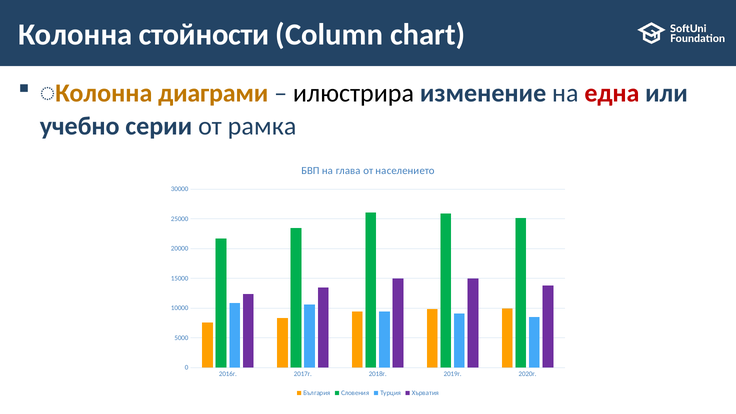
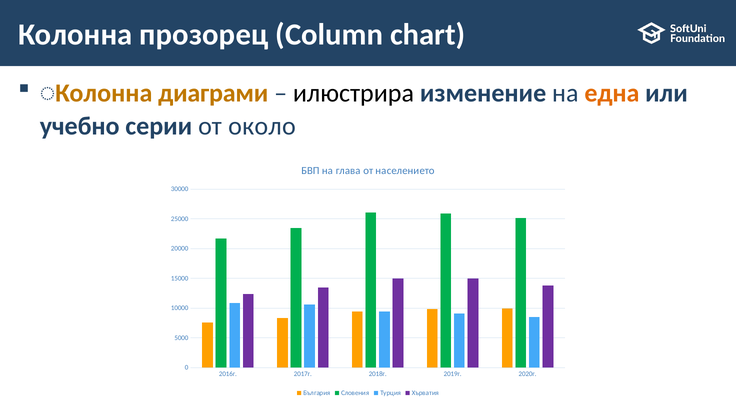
стойности: стойности -> прозорец (204, 35)
една colour: red -> orange (612, 93)
рамка: рамка -> около (262, 126)
